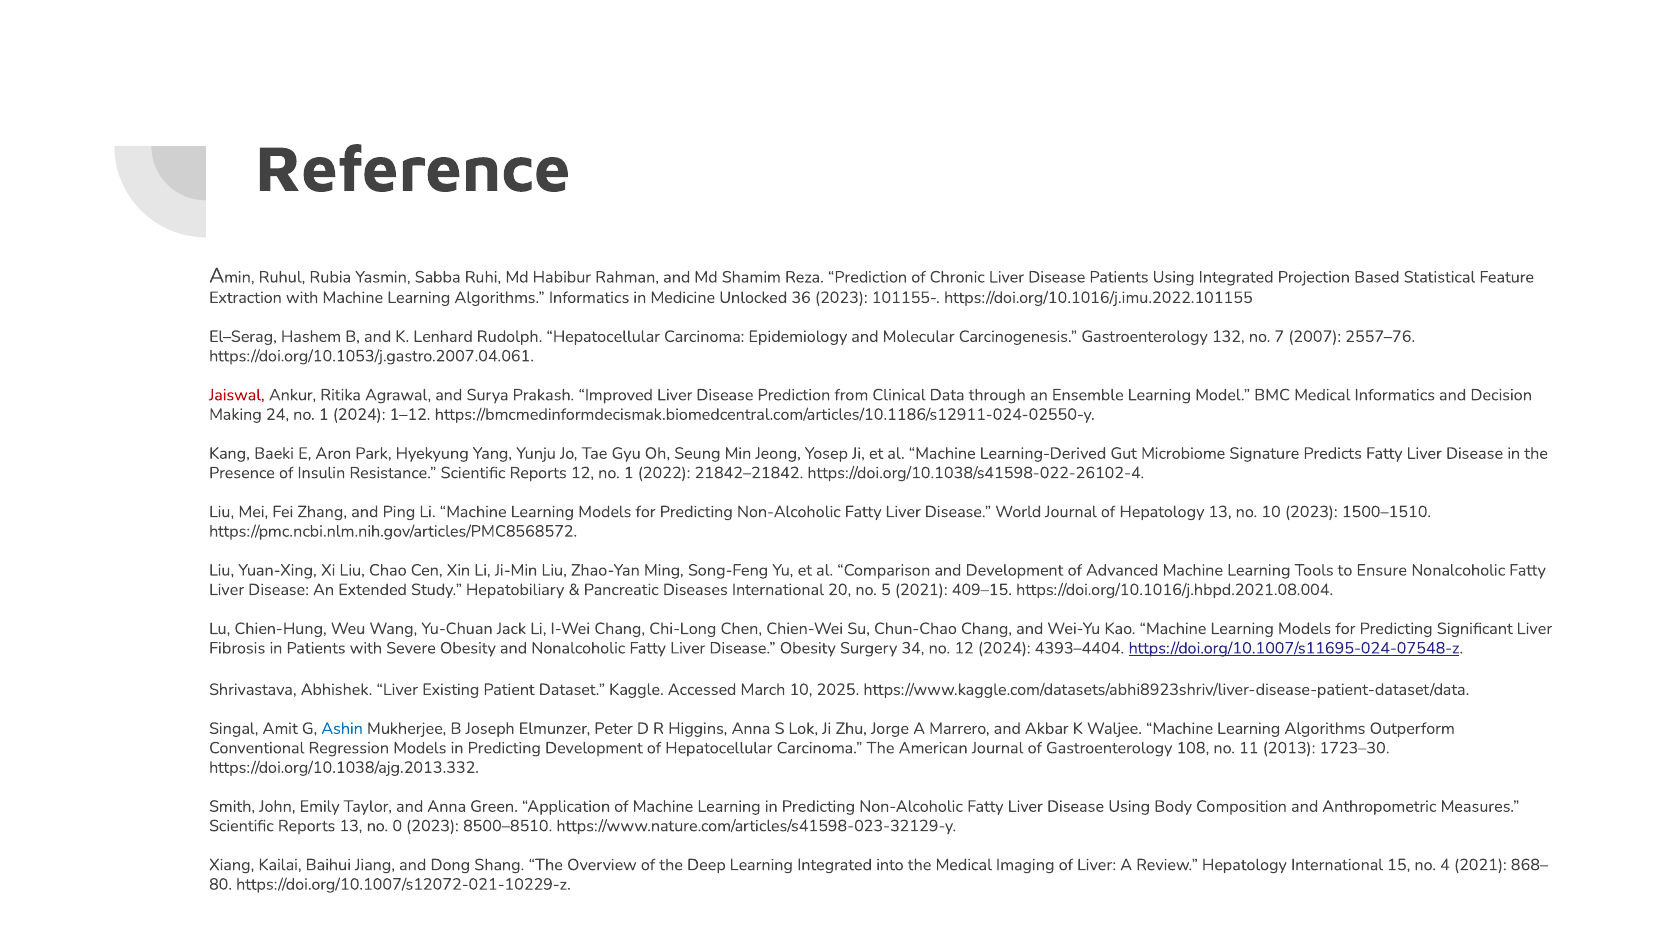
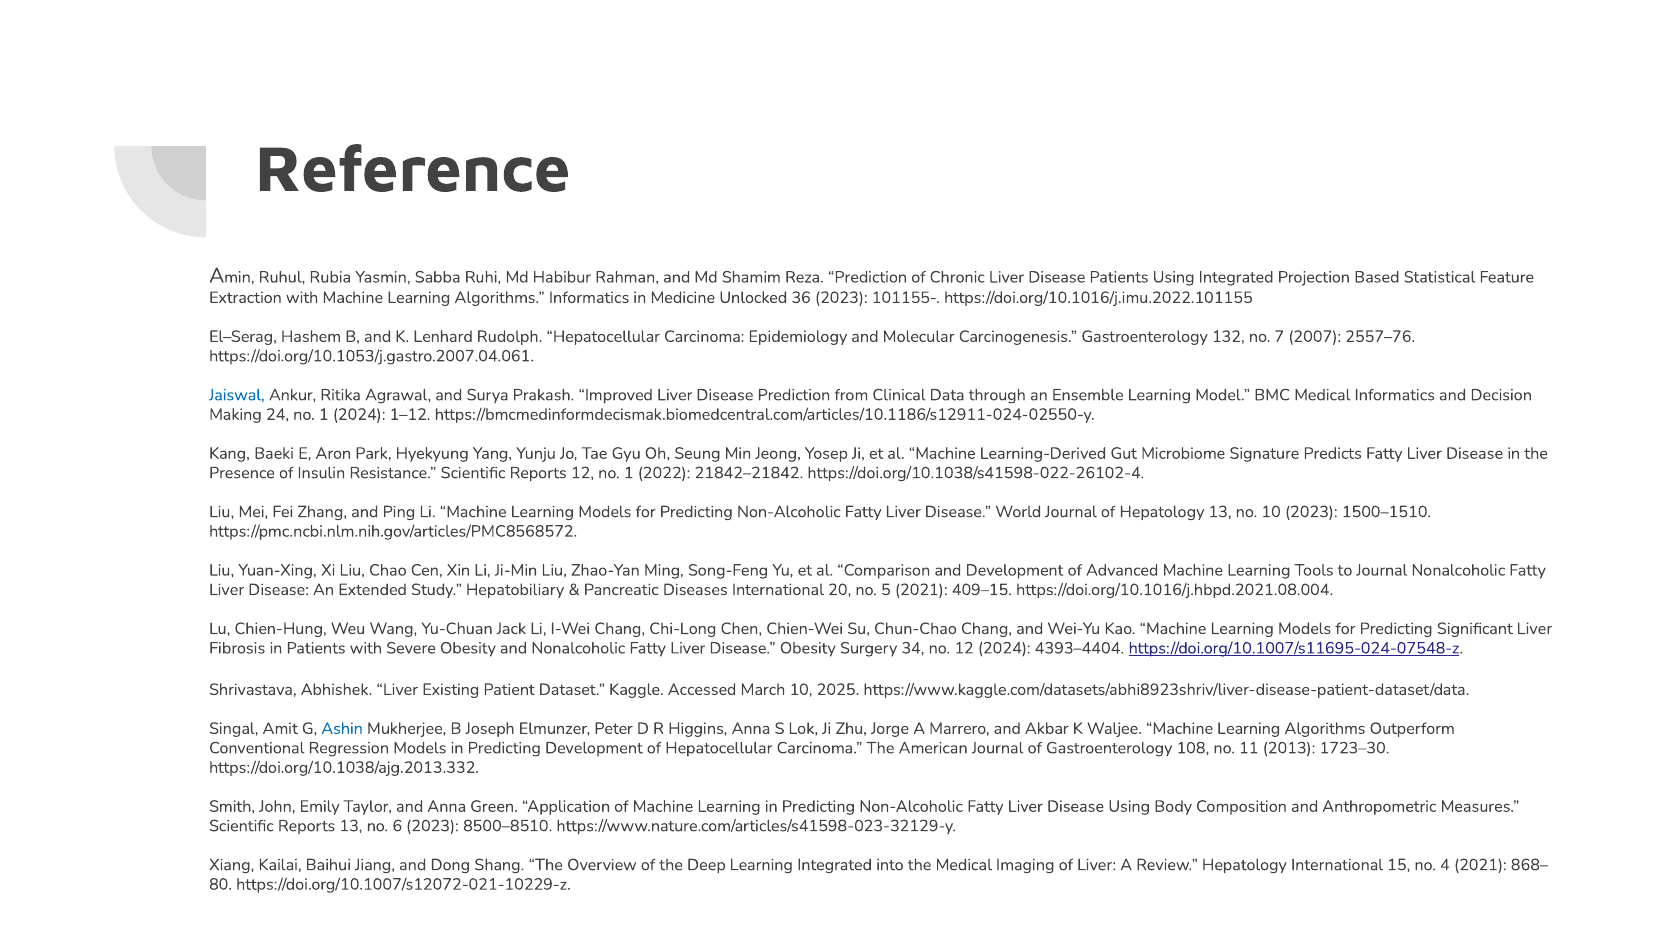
Jaiswal colour: red -> blue (237, 395)
to Ensure: Ensure -> Journal (1382, 571)
0: 0 -> 6 (397, 826)
